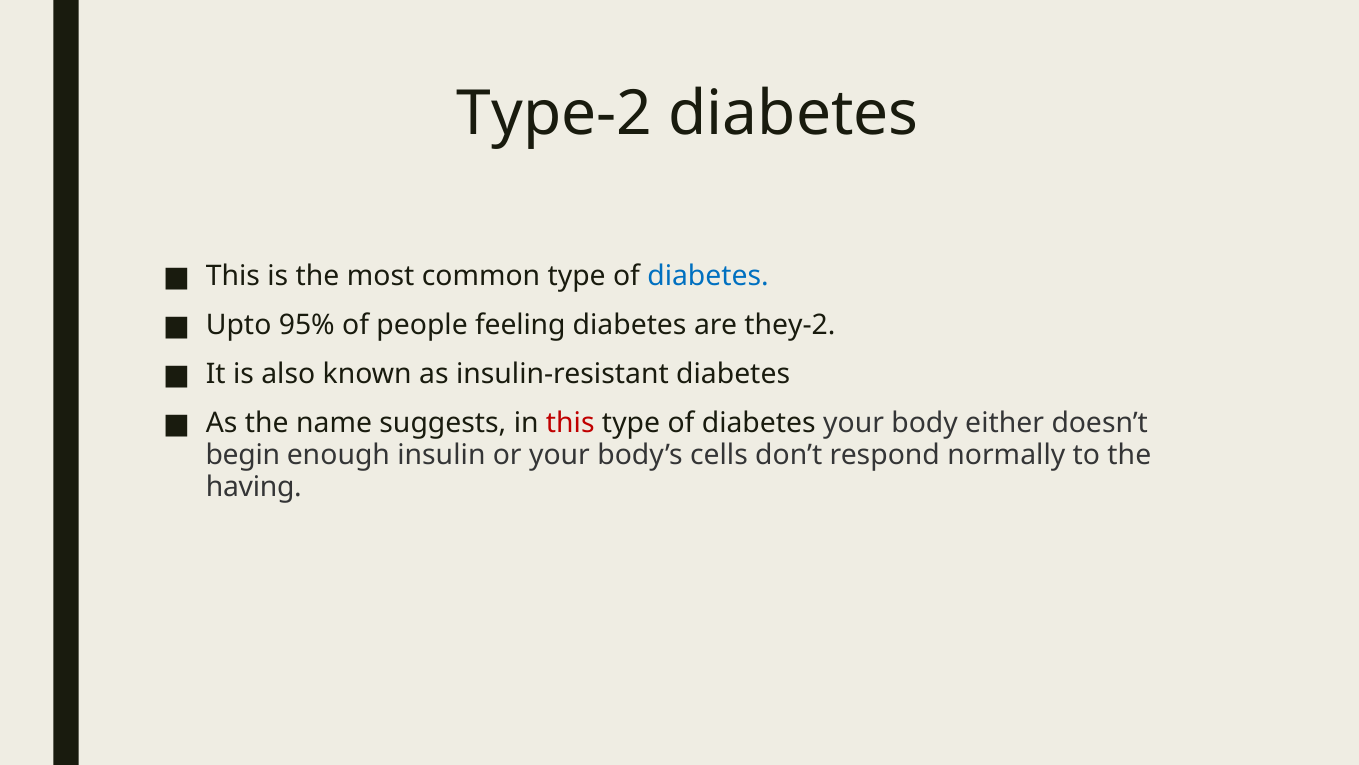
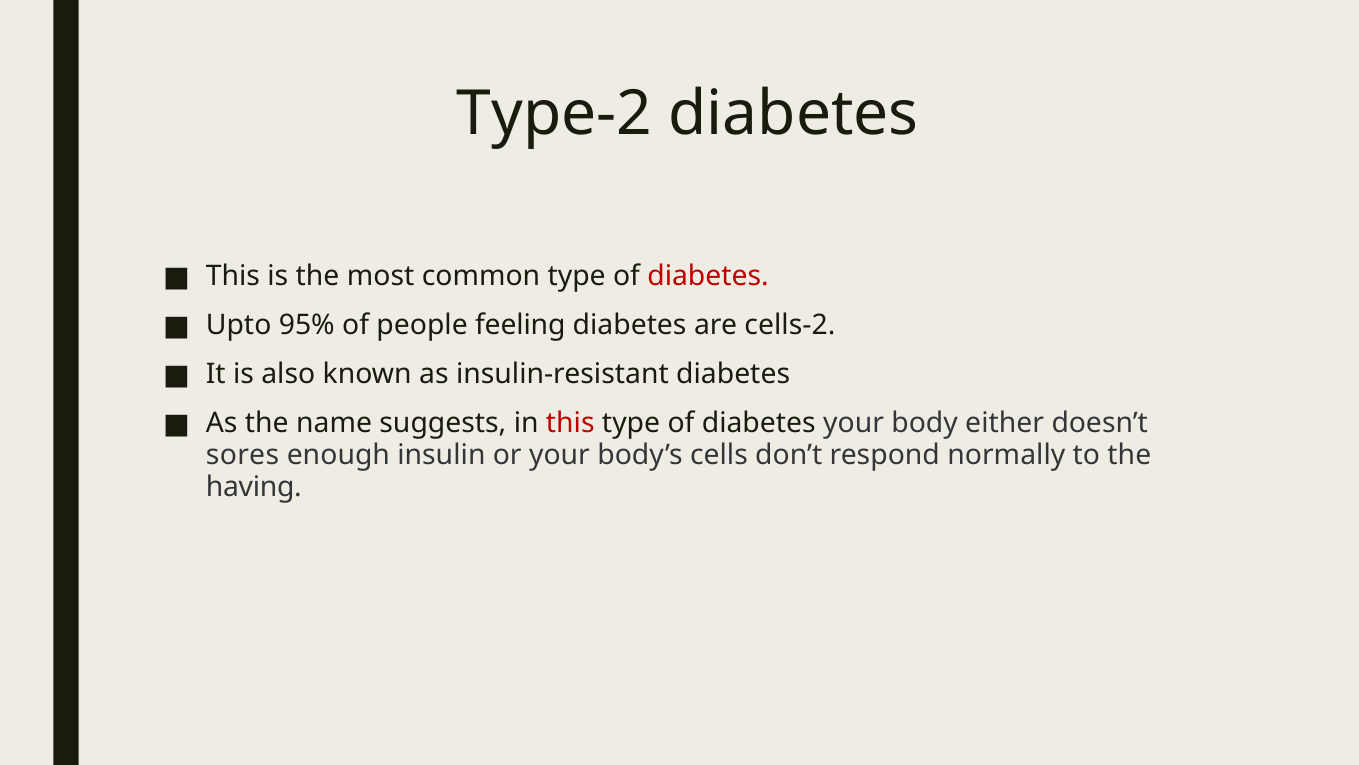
diabetes colour: blue -> red (708, 276)
they-2: they-2 -> cells-2 (790, 325)
begin: begin -> sores (243, 455)
